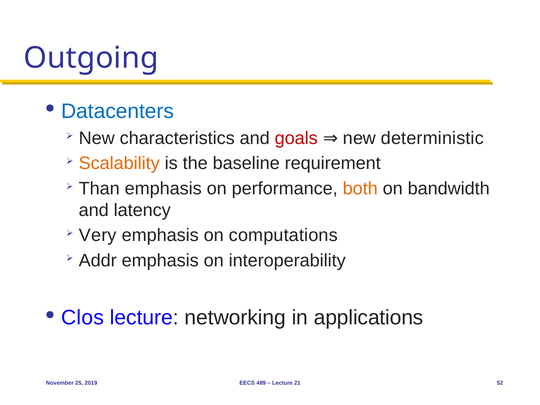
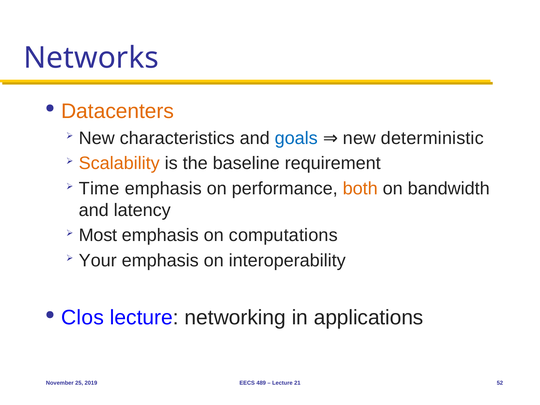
Outgoing: Outgoing -> Networks (91, 58)
Datacenters colour: blue -> orange (118, 111)
goals colour: red -> blue (296, 138)
Than: Than -> Time (99, 188)
Very: Very -> Most (98, 235)
Addr: Addr -> Your (98, 260)
